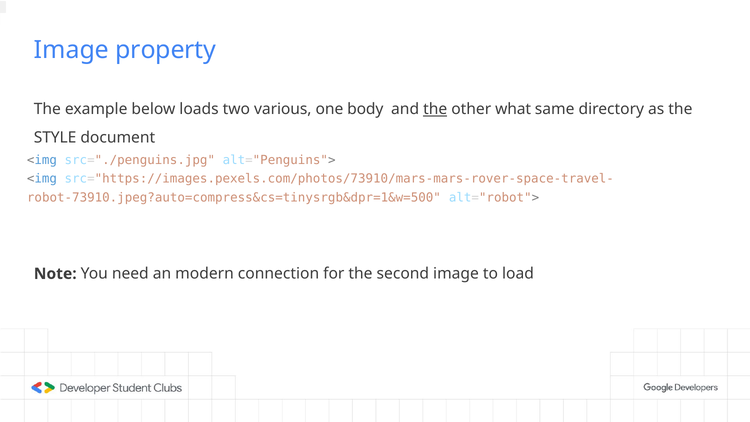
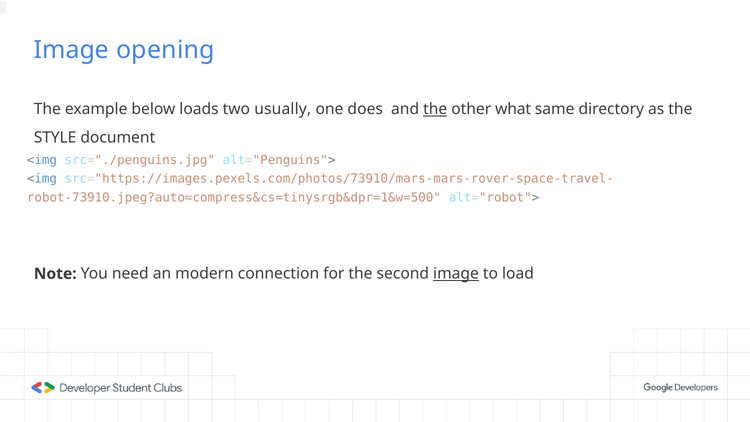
property: property -> opening (165, 50)
various: various -> usually (283, 109)
body: body -> does (365, 109)
image underline: none -> present (456, 274)
